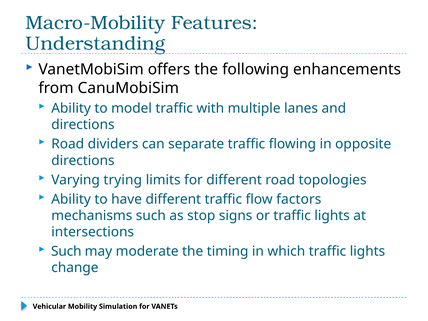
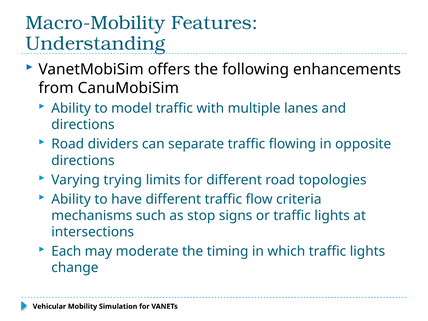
factors: factors -> criteria (299, 199)
Such: Such -> Each (66, 251)
